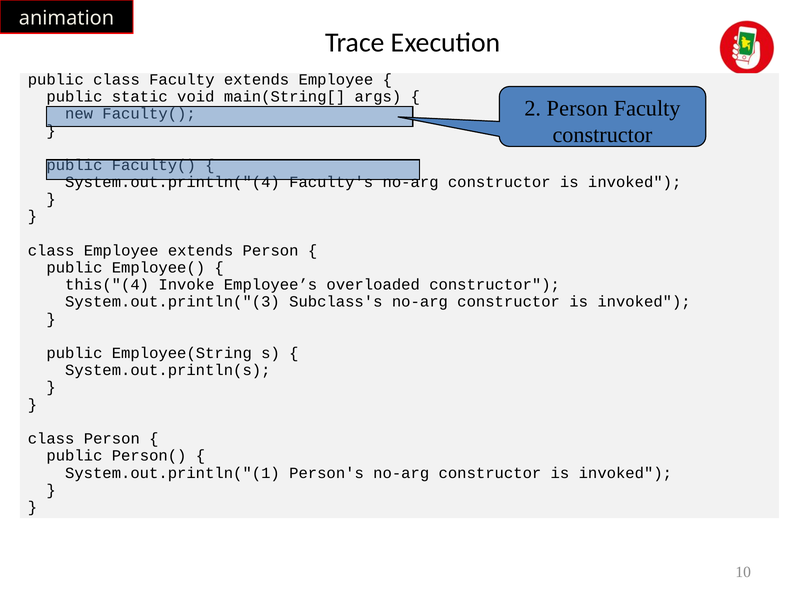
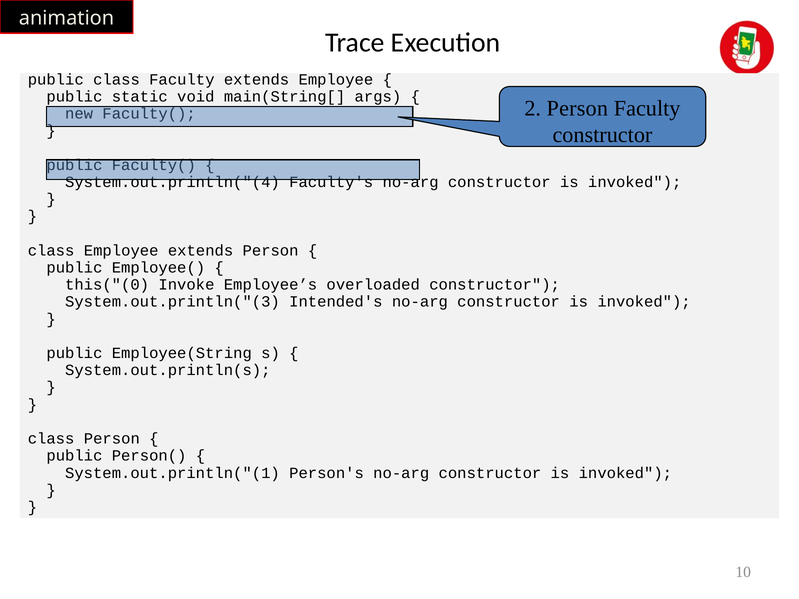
this("(4: this("(4 -> this("(0 (107, 285)
Subclass's: Subclass's -> Intended's (336, 302)
